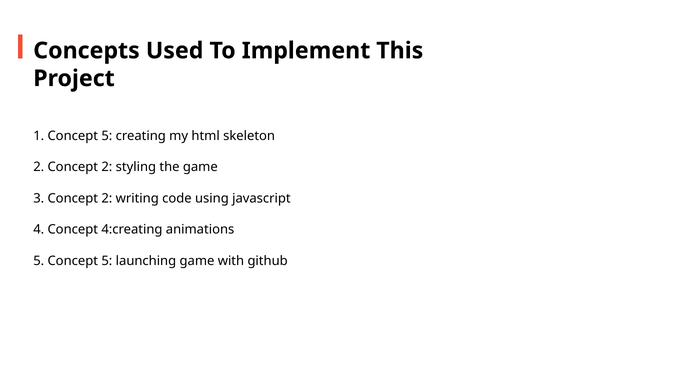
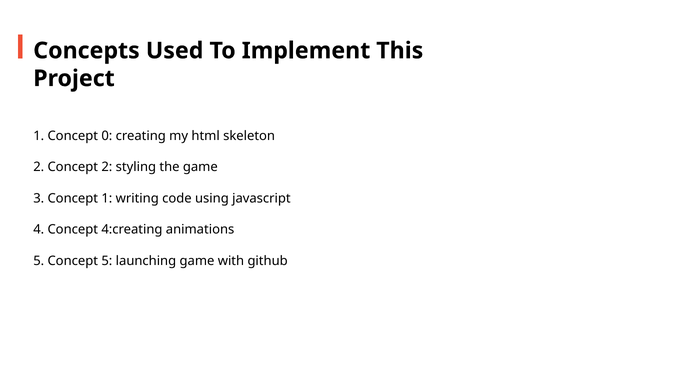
1 Concept 5: 5 -> 0 (107, 136)
3 Concept 2: 2 -> 1 (107, 198)
